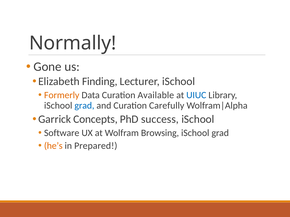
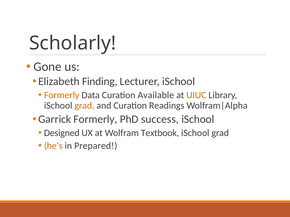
Normally: Normally -> Scholarly (73, 43)
UIUC colour: blue -> orange (196, 95)
grad colour: blue -> orange (84, 106)
Carefully: Carefully -> Readings (167, 106)
Garrick Concepts: Concepts -> Formerly (95, 119)
Software: Software -> Designed (62, 133)
Browsing: Browsing -> Textbook (160, 133)
